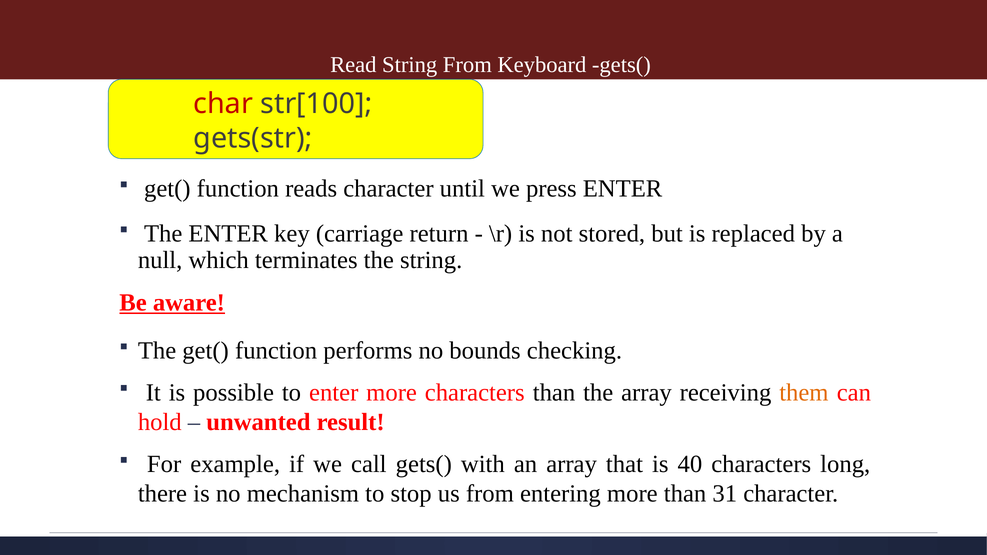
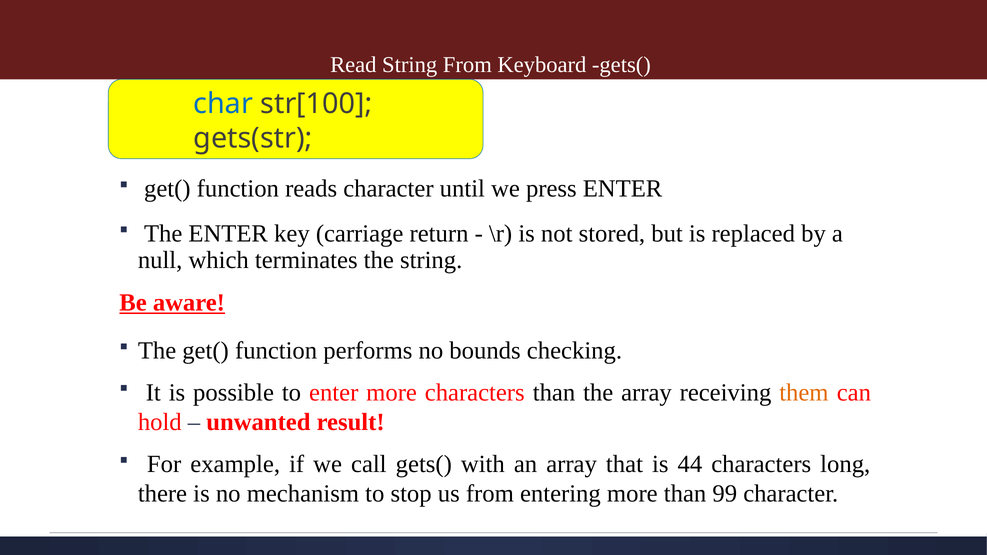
char colour: red -> blue (223, 104)
40: 40 -> 44 (690, 464)
31: 31 -> 99 (725, 494)
